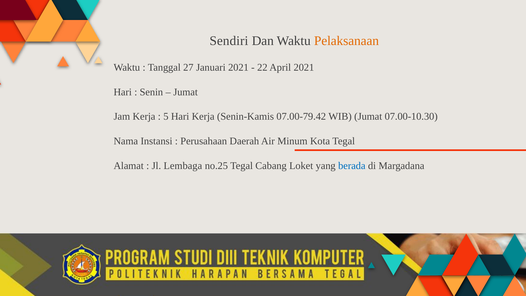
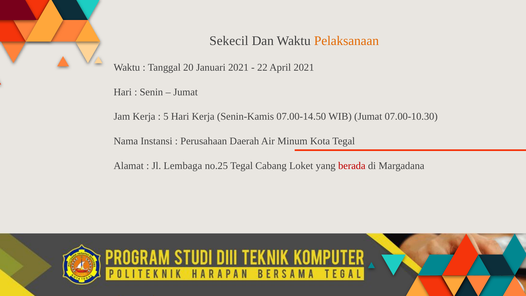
Sendiri: Sendiri -> Sekecil (229, 41)
27: 27 -> 20 (188, 67)
07.00-79.42: 07.00-79.42 -> 07.00-14.50 (301, 117)
berada colour: blue -> red (352, 166)
